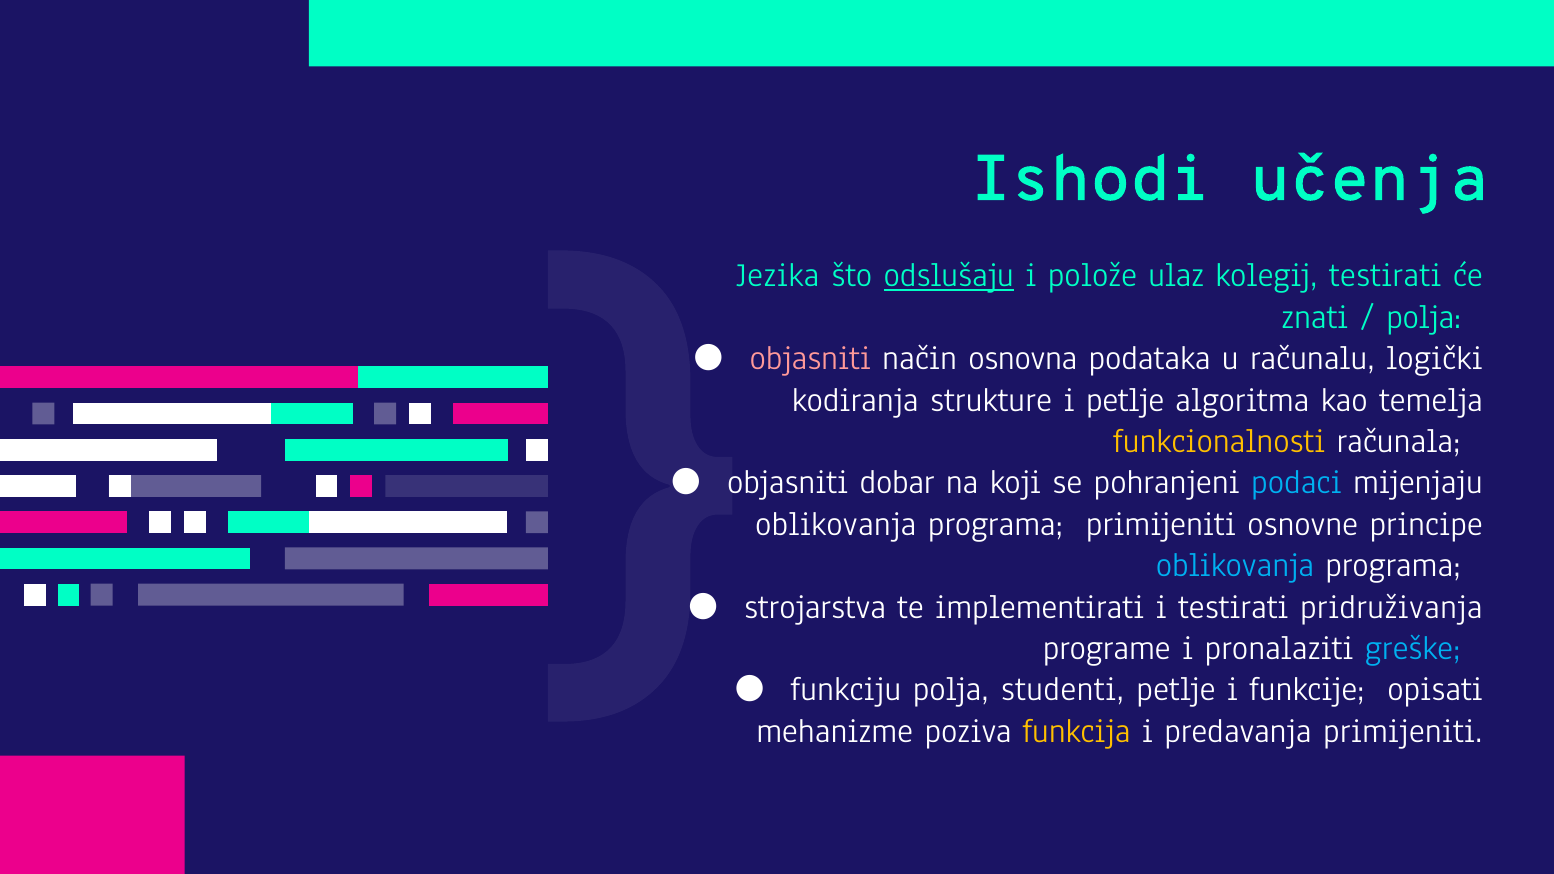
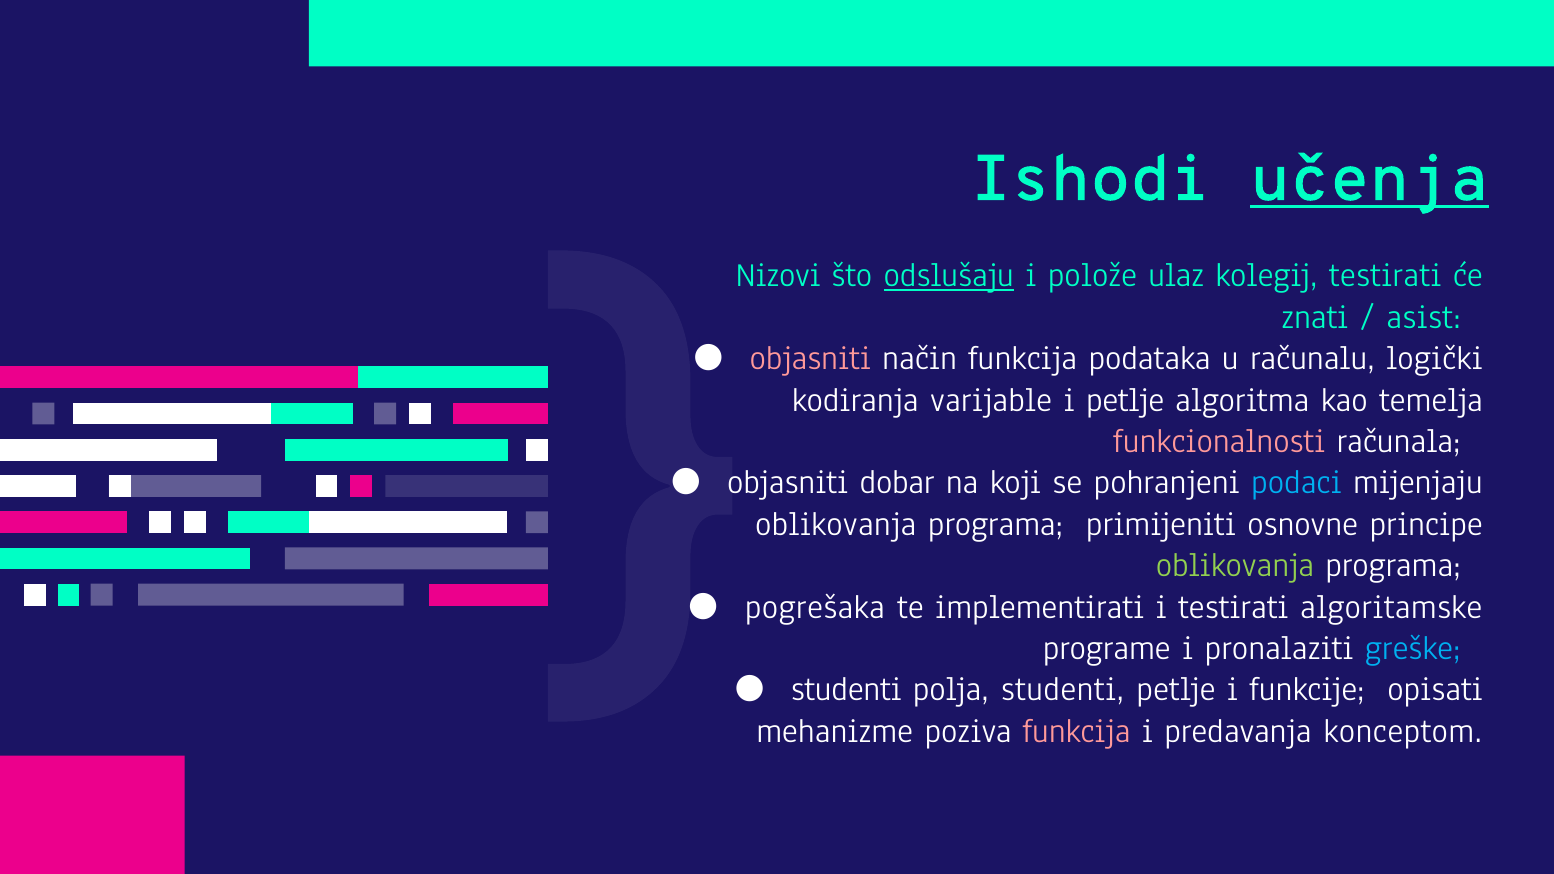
učenja underline: none -> present (1370, 179)
Jezika: Jezika -> Nizovi (778, 275)
polja: polja -> asist (1424, 317)
način osnovna: osnovna -> funkcija (1023, 358)
strukture: strukture -> varijable (991, 400)
funkcionalnosti colour: yellow -> pink (1219, 441)
oblikovanja colour: light blue -> light green (1235, 565)
strojarstva: strojarstva -> pogrešaka (815, 607)
pridruživanja: pridruživanja -> algoritamske (1391, 607)
funkciju: funkciju -> studenti (846, 690)
funkcija colour: yellow -> pink (1077, 731)
predavanja primijeniti: primijeniti -> konceptom (1403, 731)
